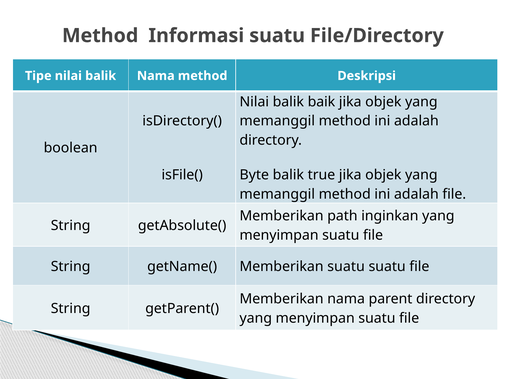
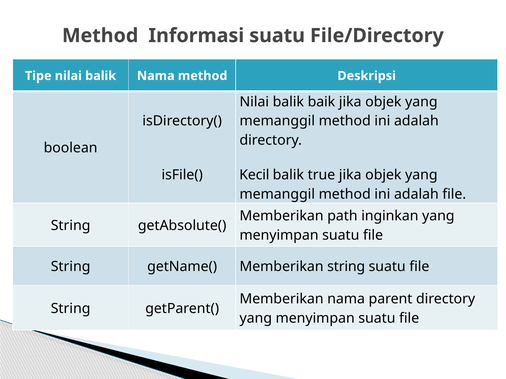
Byte: Byte -> Kecil (254, 175)
Memberikan suatu: suatu -> string (346, 267)
